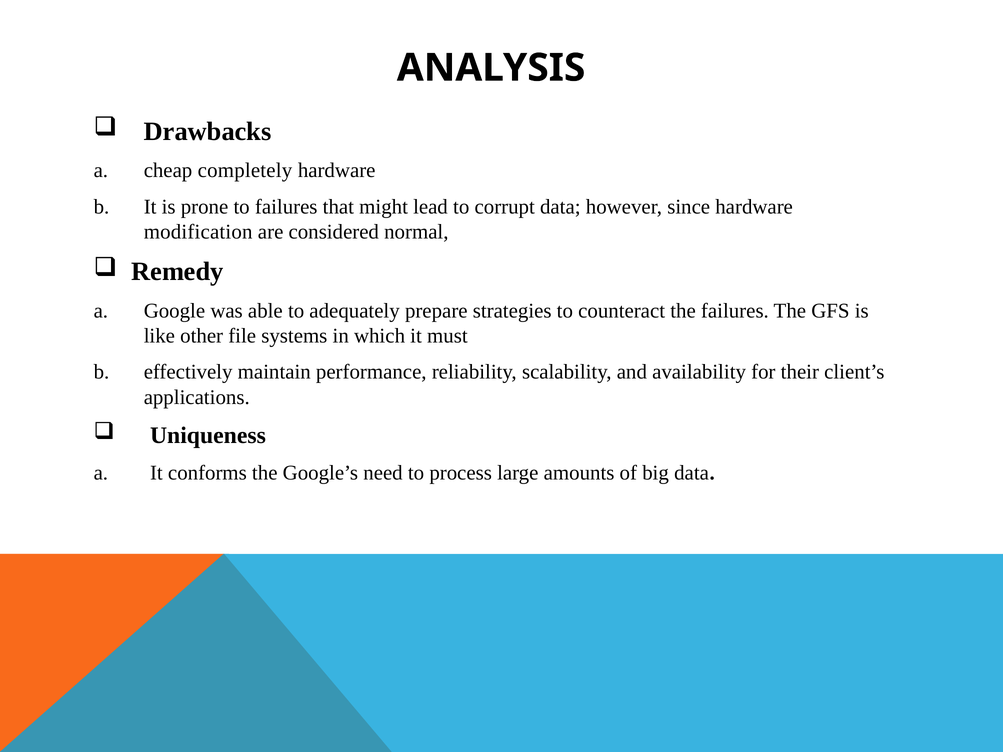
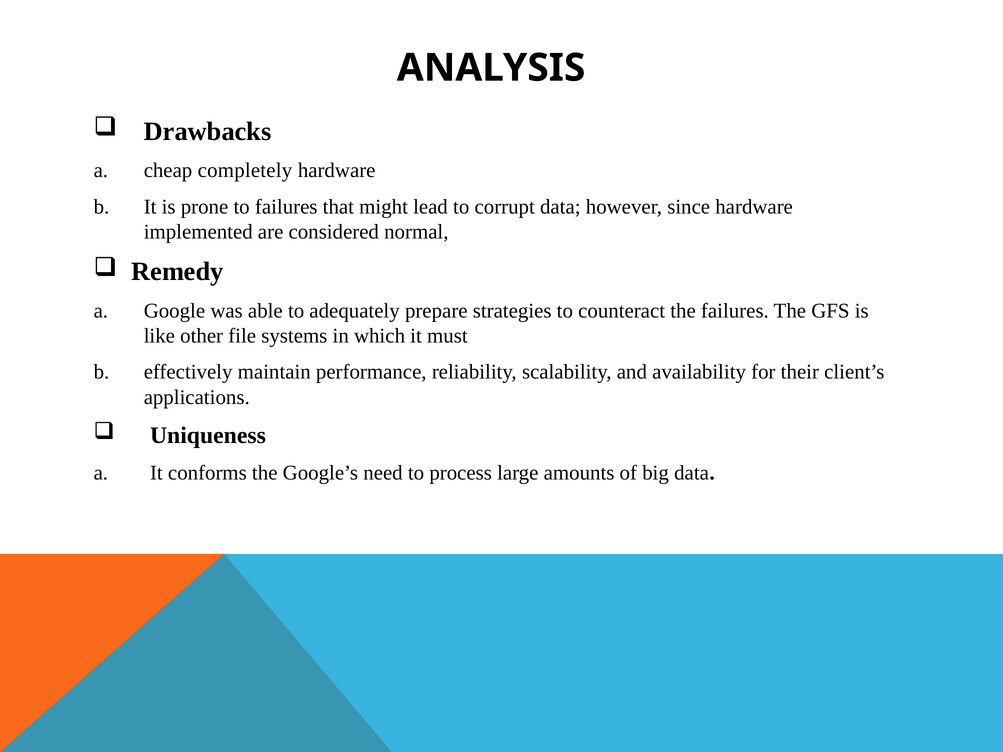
modification: modification -> implemented (198, 232)
